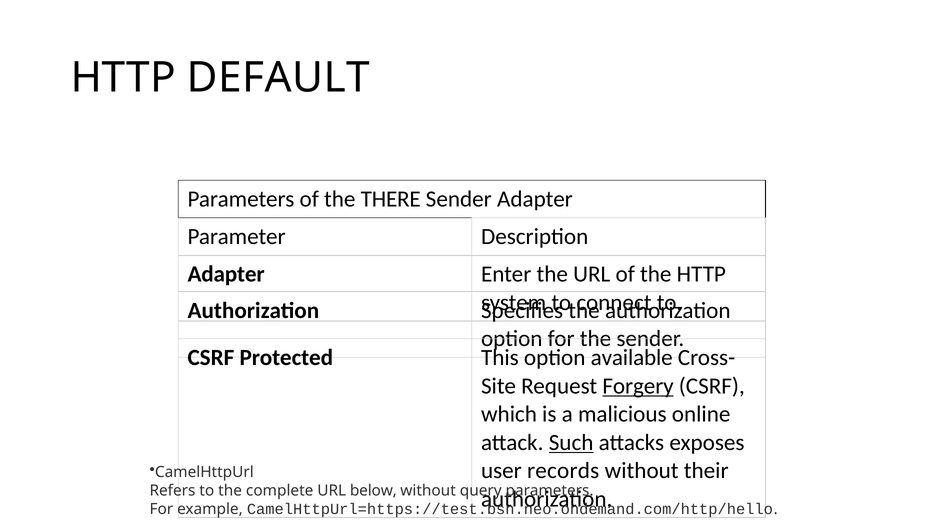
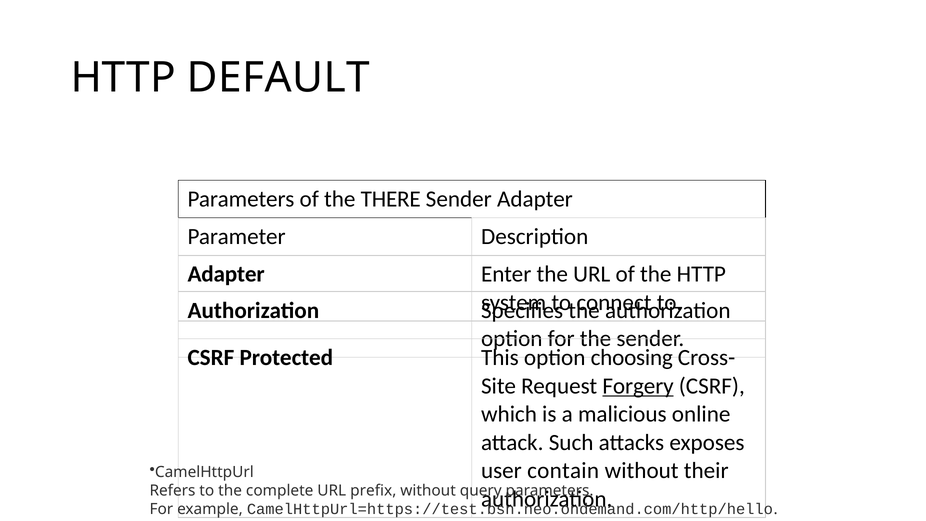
available: available -> choosing (632, 358)
Such underline: present -> none (571, 442)
records: records -> contain (563, 471)
below: below -> prefix (373, 490)
